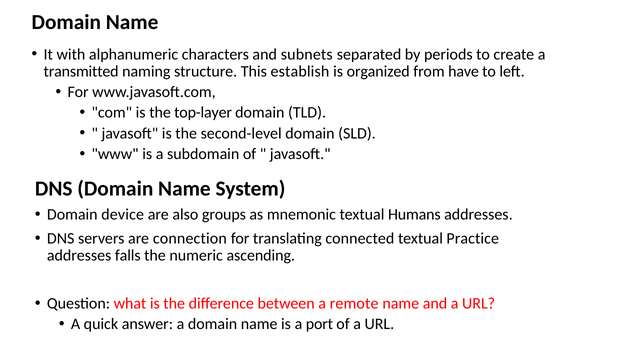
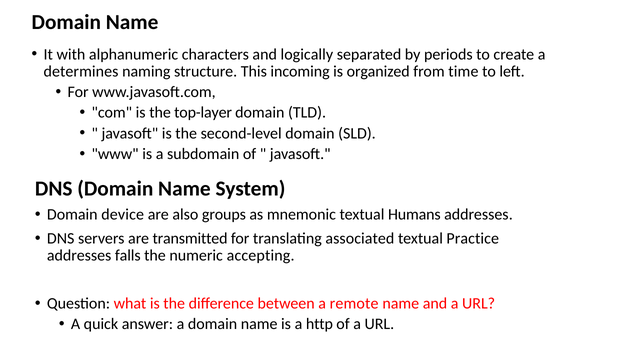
subnets: subnets -> logically (307, 54)
transmitted: transmitted -> determines (81, 71)
establish: establish -> incoming (300, 71)
have: have -> time (463, 71)
connection: connection -> transmitted (190, 238)
connected: connected -> associated (360, 238)
ascending: ascending -> accepting (261, 255)
port: port -> http (319, 324)
